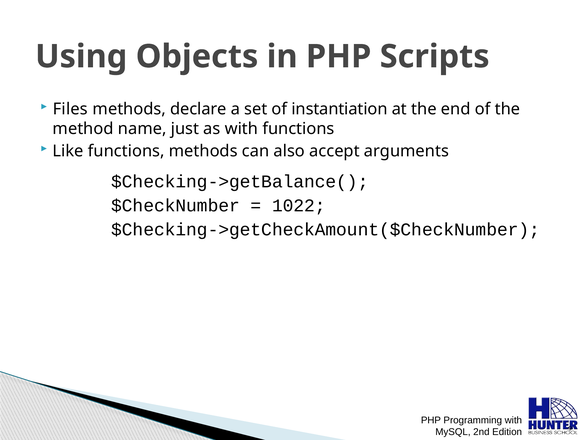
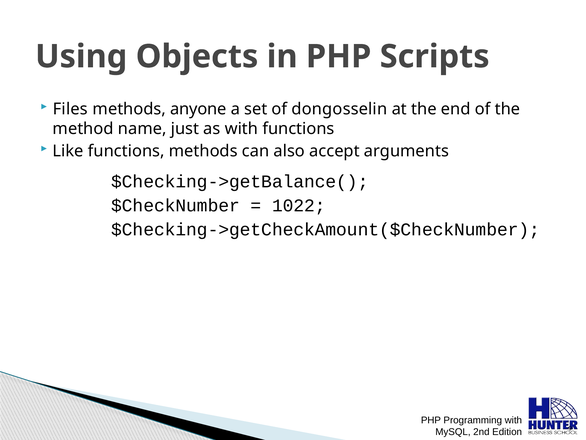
declare: declare -> anyone (198, 109)
instantiation: instantiation -> dongosselin (339, 109)
